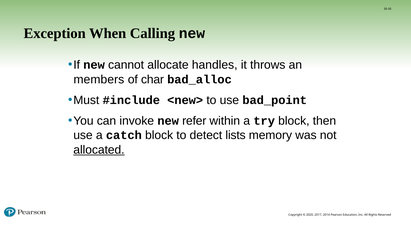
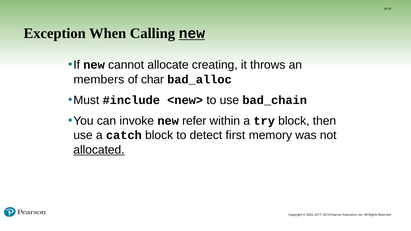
new underline: none -> present (192, 33)
handles: handles -> creating (215, 65)
bad_point: bad_point -> bad_chain (275, 100)
lists: lists -> first (235, 135)
